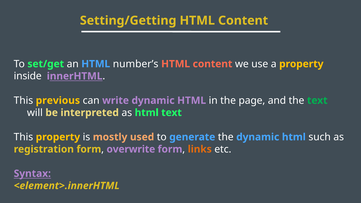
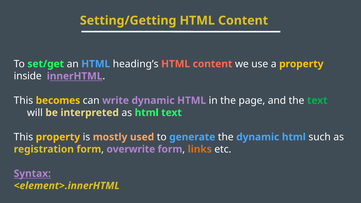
number’s: number’s -> heading’s (136, 64)
previous: previous -> becomes (58, 101)
